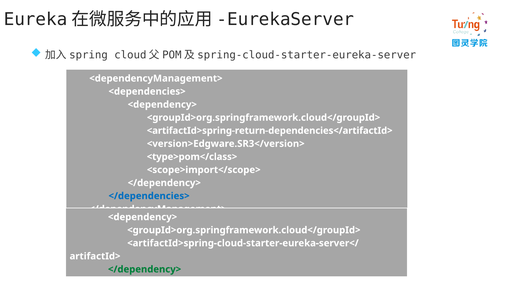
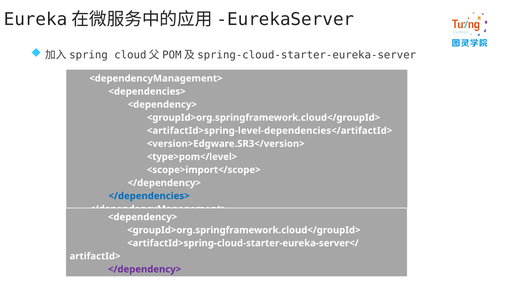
<artifactId>spring-return-dependencies</artifactId>: <artifactId>spring-return-dependencies</artifactId> -> <artifactId>spring-level-dependencies</artifactId> (270, 131)
<type>pom</class>: <type>pom</class> -> <type>pom</level> (192, 157)
</dependency> colour: green -> purple (145, 269)
